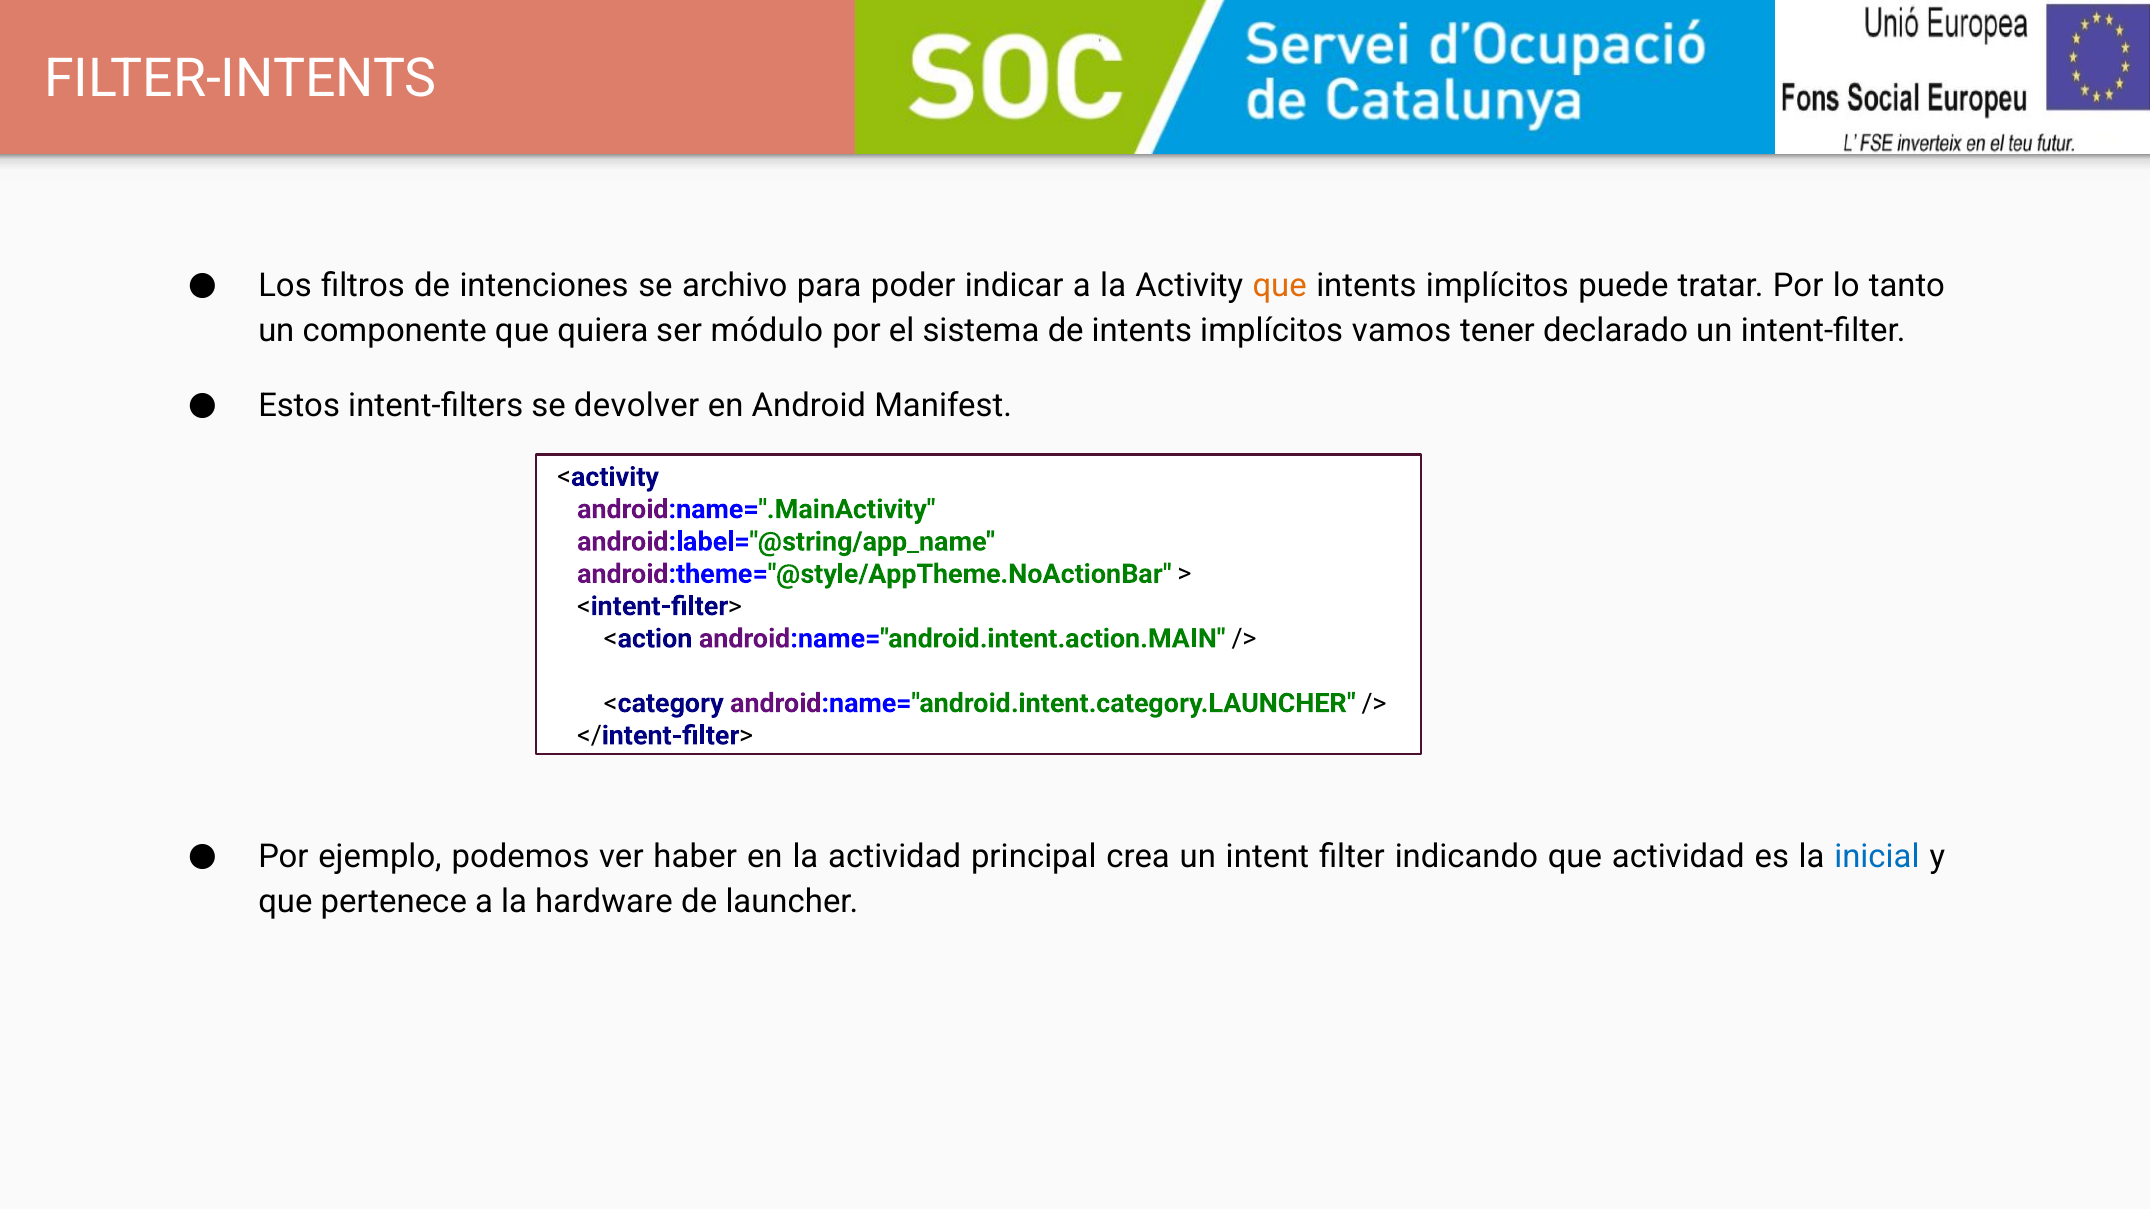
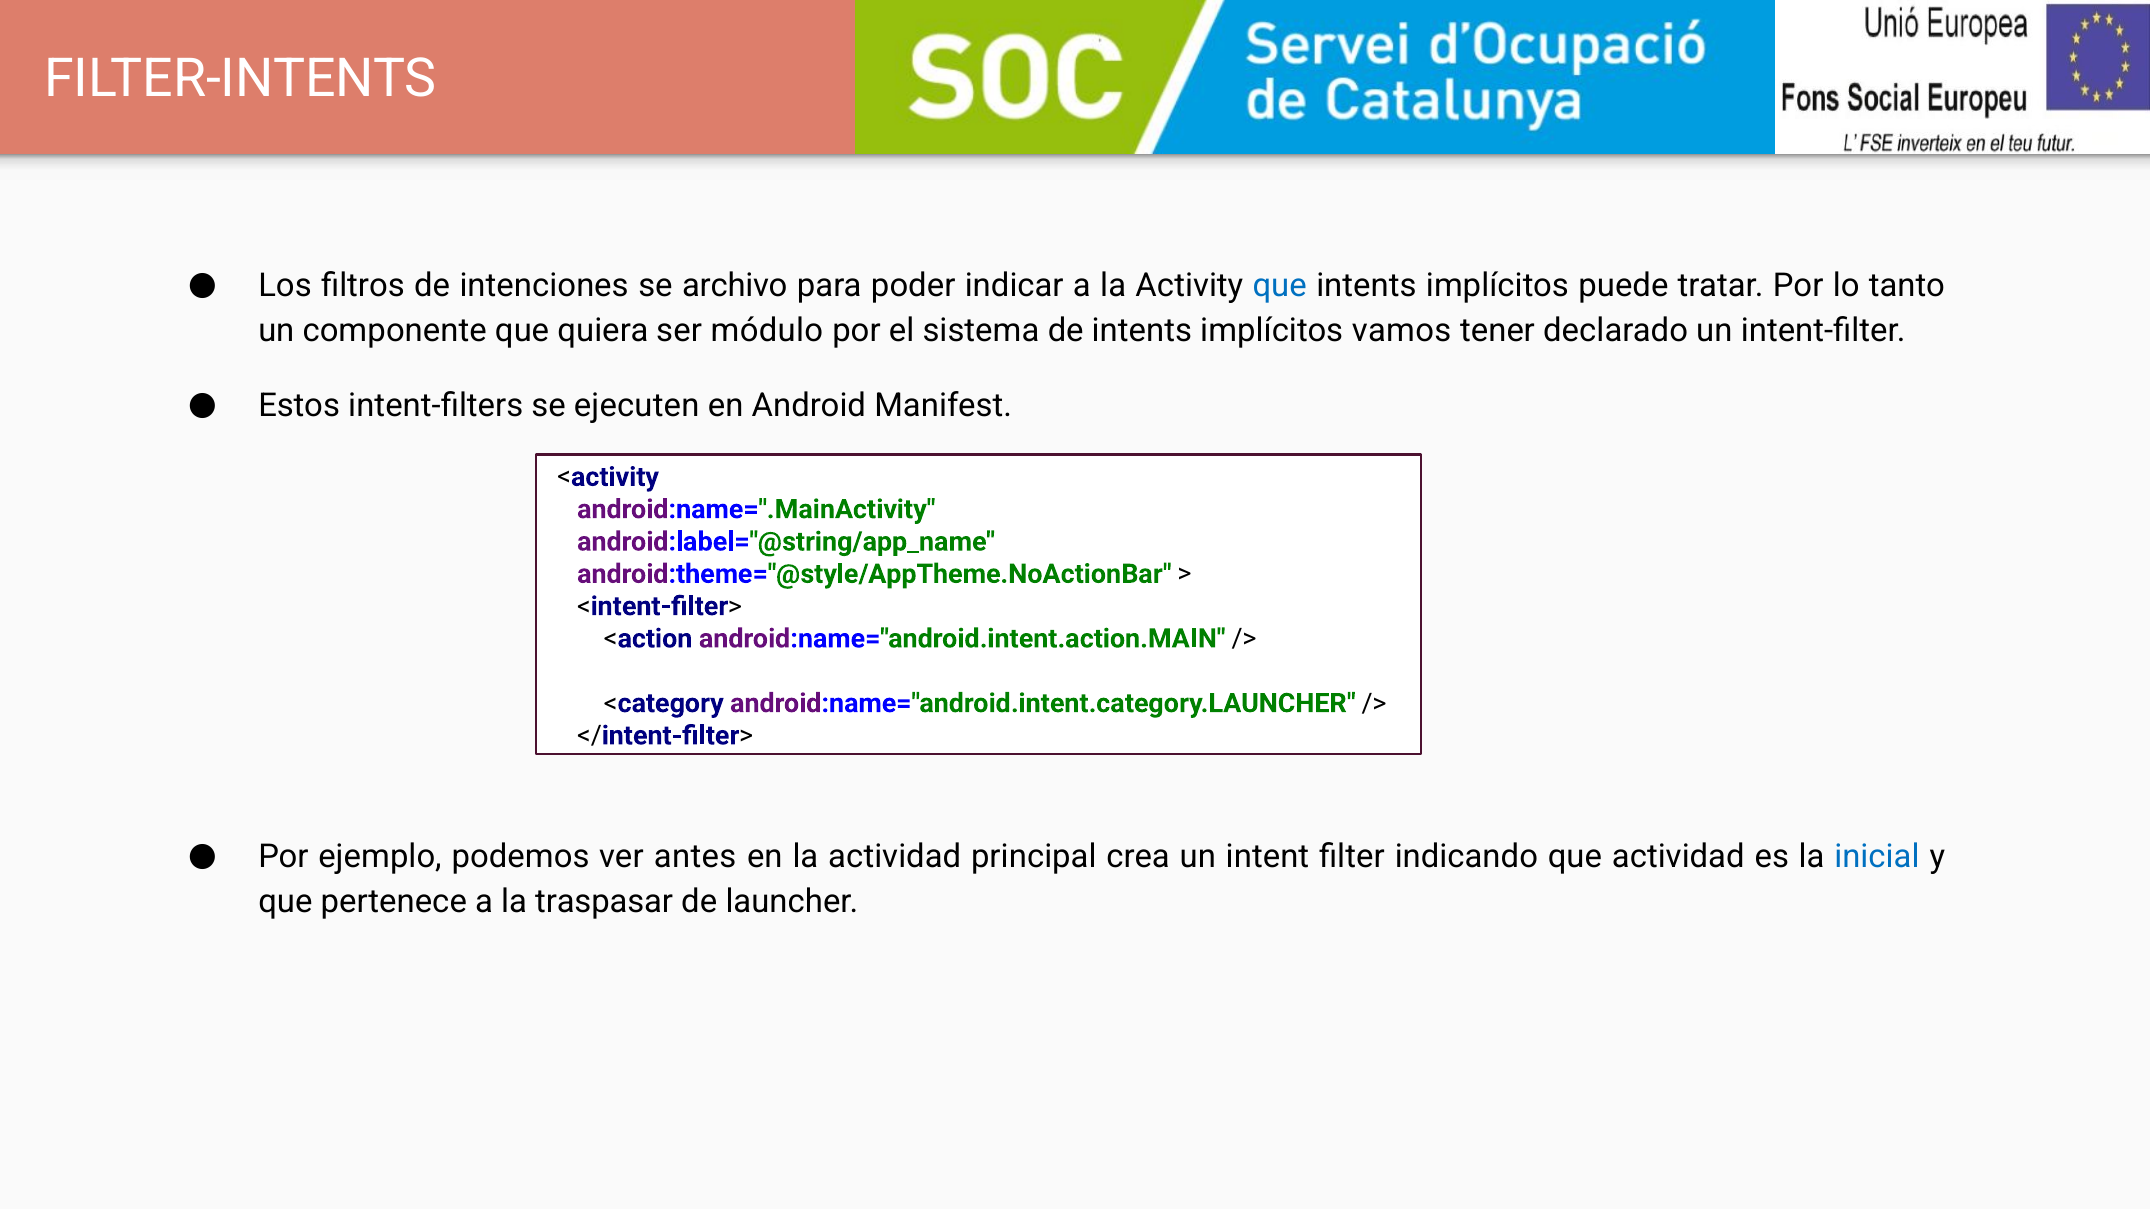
que colour: orange -> blue (1280, 286)
devolver: devolver -> ejecuten (637, 406)
haber: haber -> antes (695, 857)
hardware: hardware -> traspasar (604, 902)
